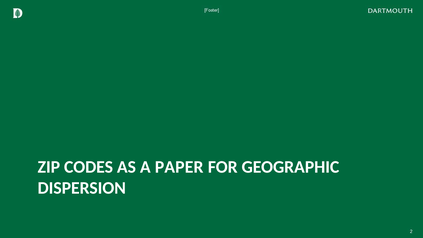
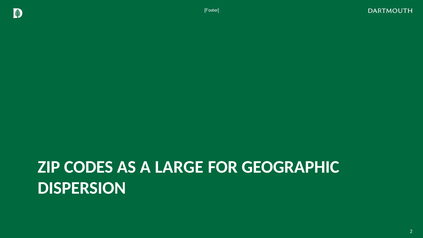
PAPER: PAPER -> LARGE (179, 167)
